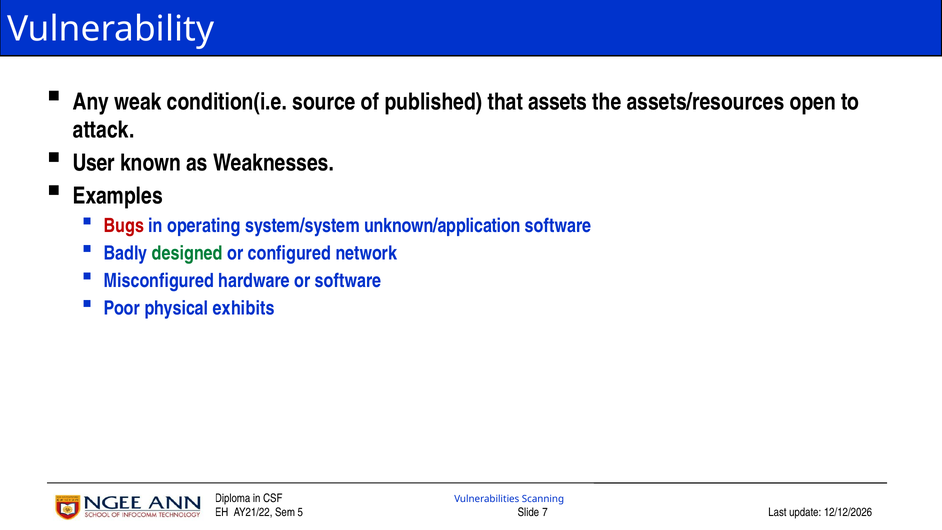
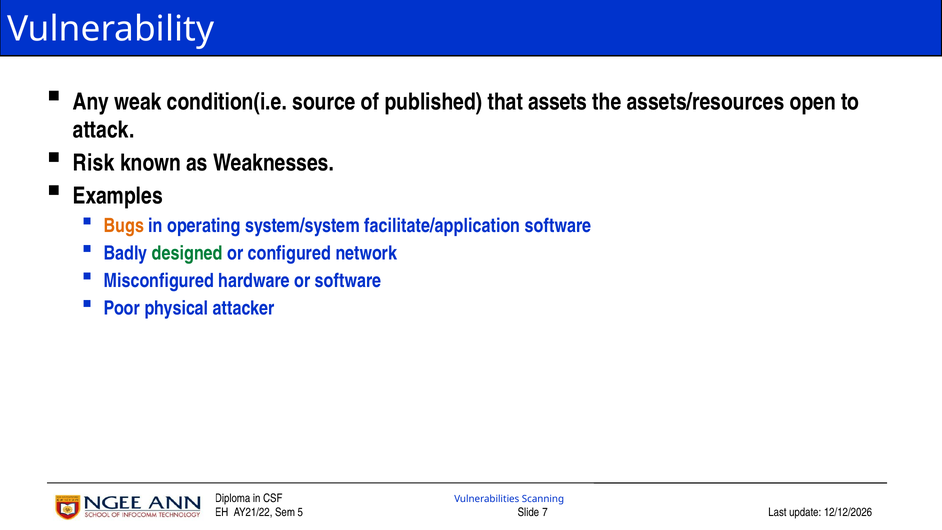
User: User -> Risk (94, 163)
Bugs colour: red -> orange (124, 225)
unknown/application: unknown/application -> facilitate/application (442, 225)
exhibits: exhibits -> attacker (244, 308)
